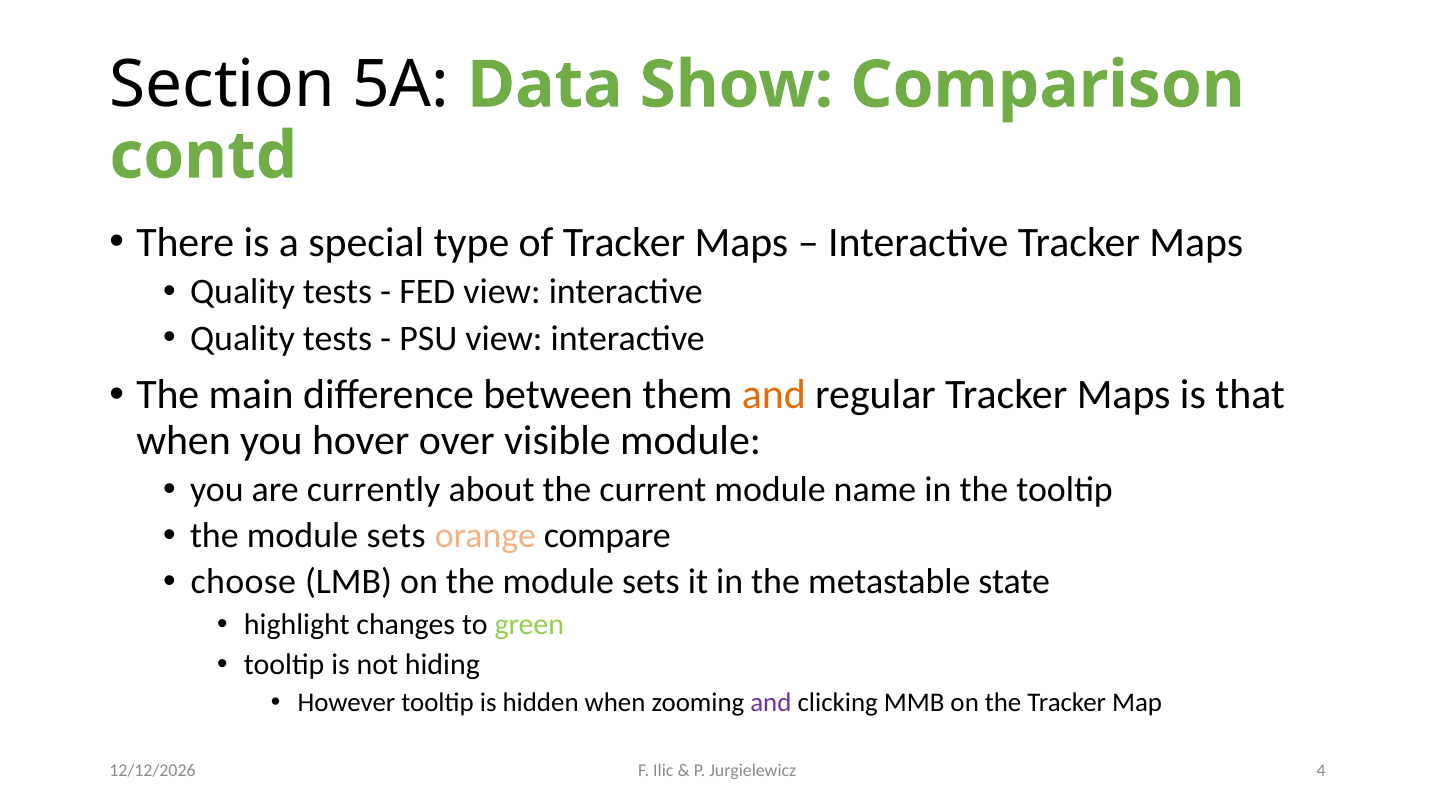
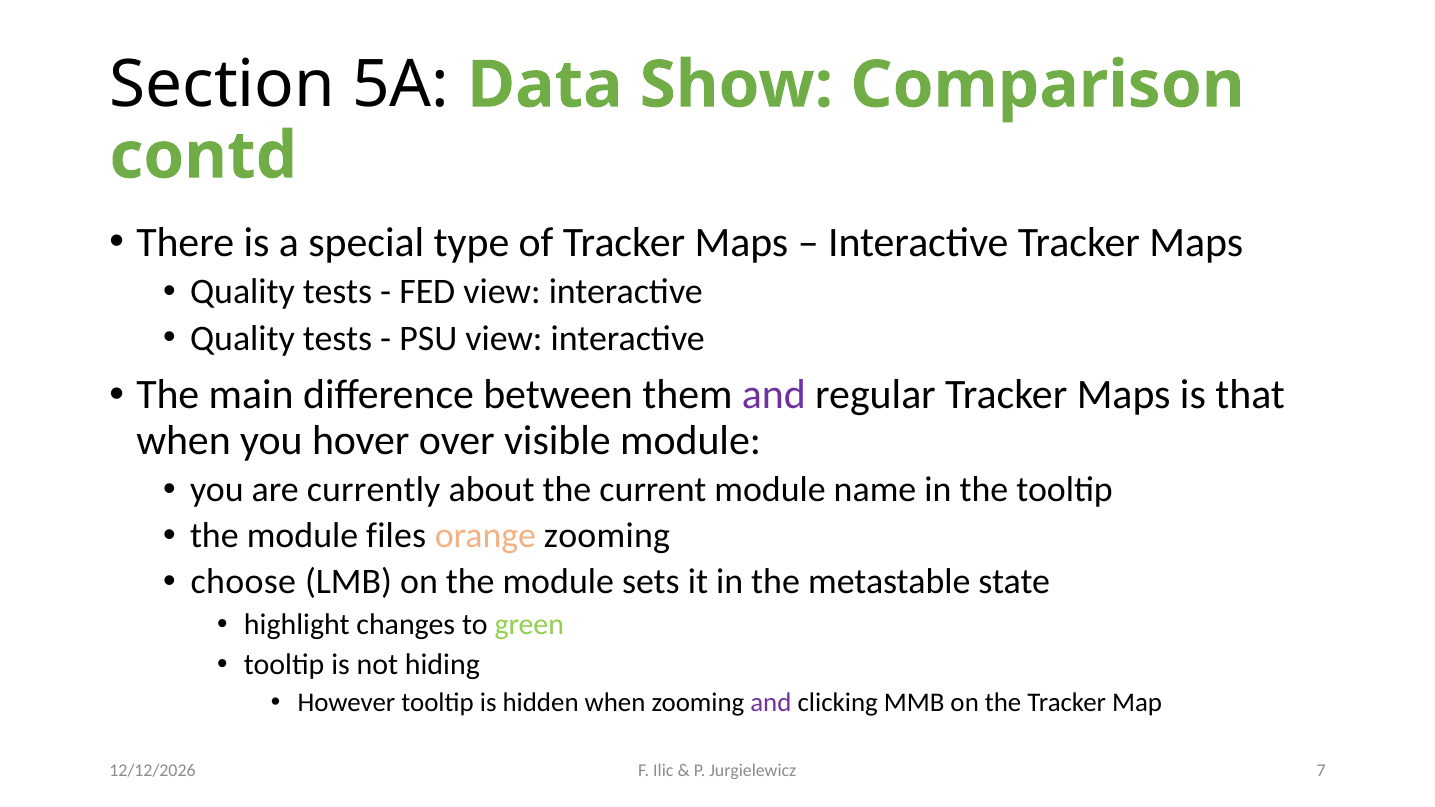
and colour: orange -> purple (774, 395)
sets: sets -> files (396, 536)
orange compare: compare -> zooming (607, 536)
4: 4 -> 7 (1321, 771)
